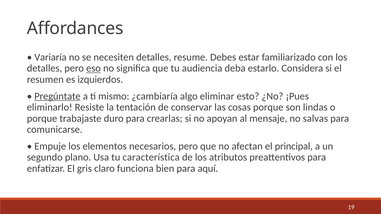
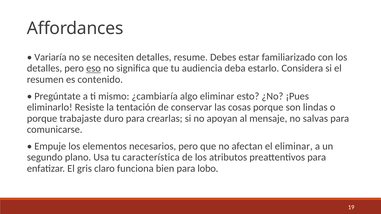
izquierdos: izquierdos -> contenido (100, 80)
Pregúntate underline: present -> none (57, 96)
el principal: principal -> eliminar (294, 146)
aquí: aquí -> lobo (208, 169)
